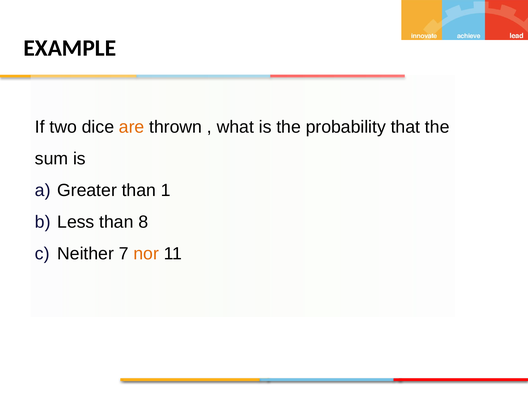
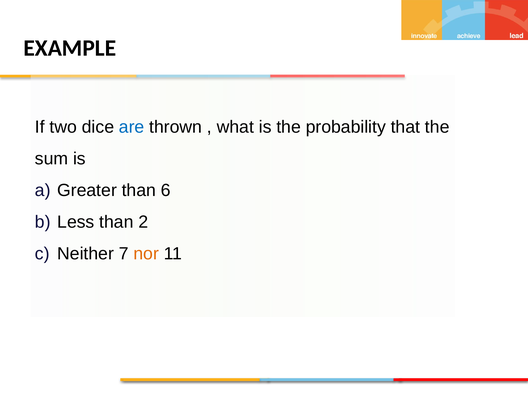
are colour: orange -> blue (132, 127)
1: 1 -> 6 (166, 190)
8: 8 -> 2 (143, 222)
